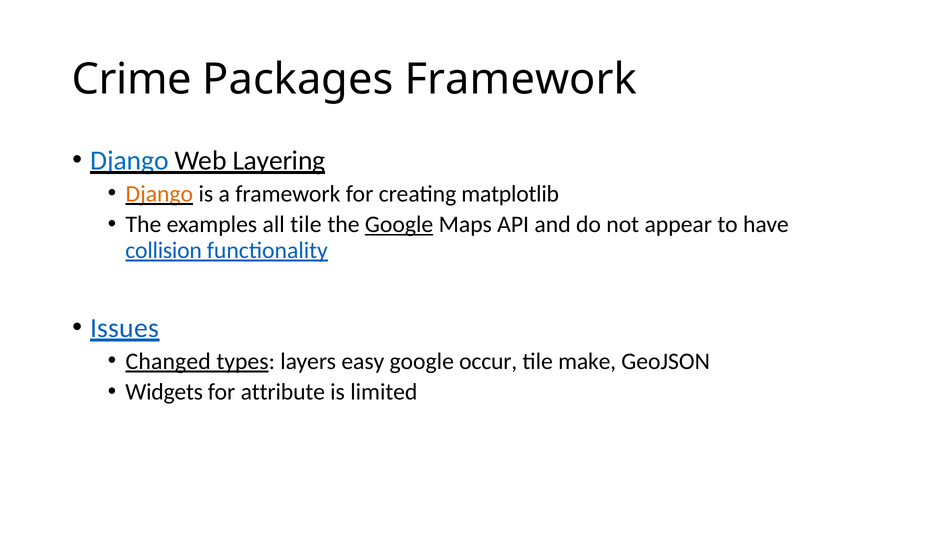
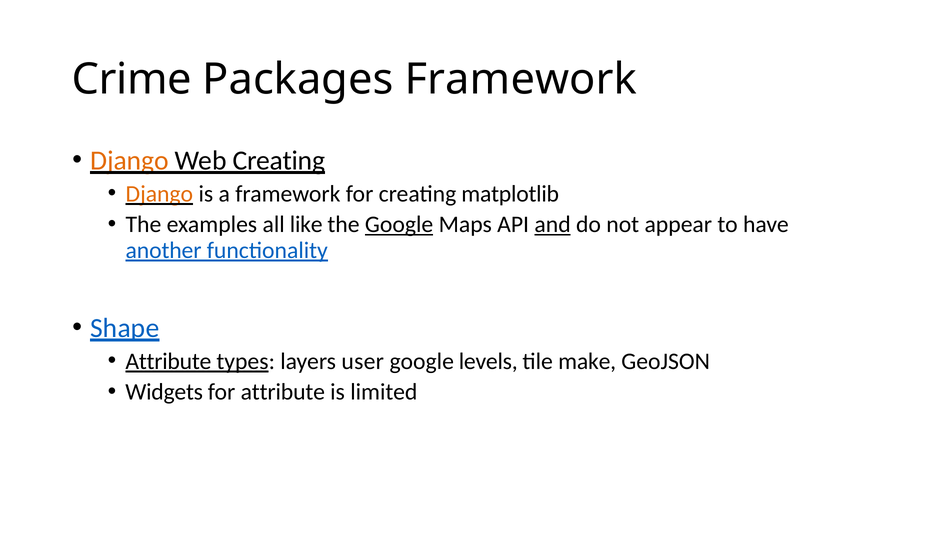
Django colour: blue -> orange (129, 161)
Web Layering: Layering -> Creating (279, 161)
all tile: tile -> like (306, 224)
and underline: none -> present (553, 224)
collision: collision -> another (164, 250)
Issues: Issues -> Shape (125, 328)
Changed: Changed -> Attribute (168, 361)
easy: easy -> user (363, 361)
occur: occur -> levels (488, 361)
